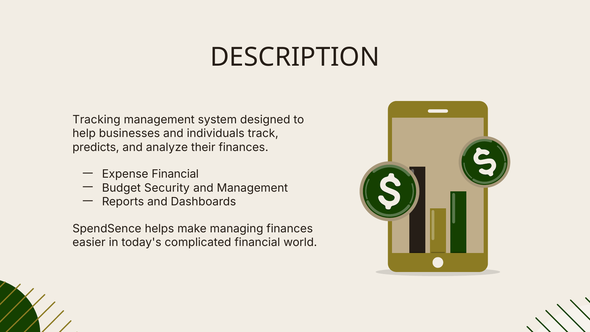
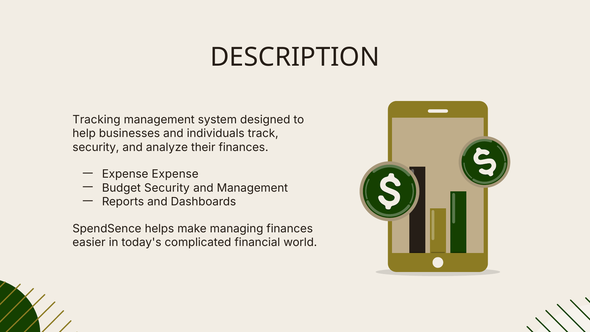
predicts: predicts -> security (96, 147)
Expense Financial: Financial -> Expense (175, 174)
